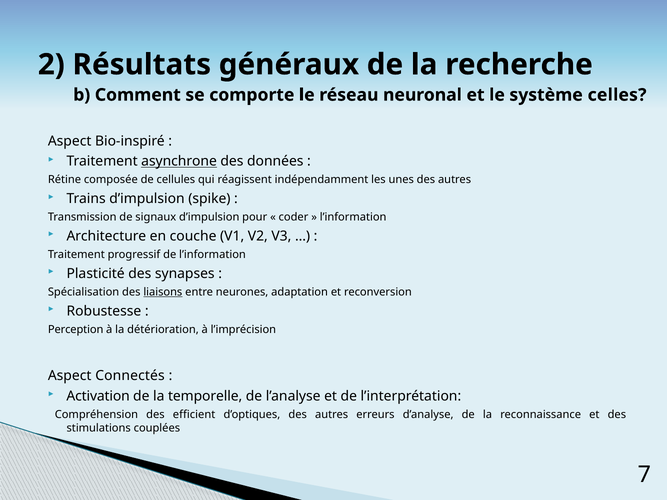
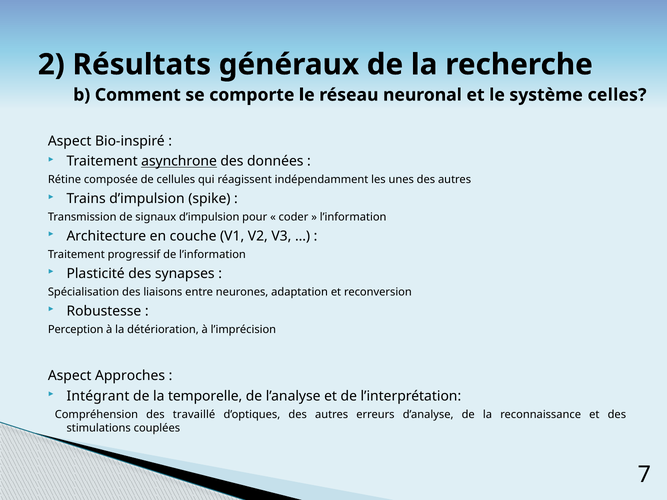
liaisons underline: present -> none (163, 292)
Connectés: Connectés -> Approches (130, 376)
Activation: Activation -> Intégrant (98, 396)
efficient: efficient -> travaillé (194, 415)
